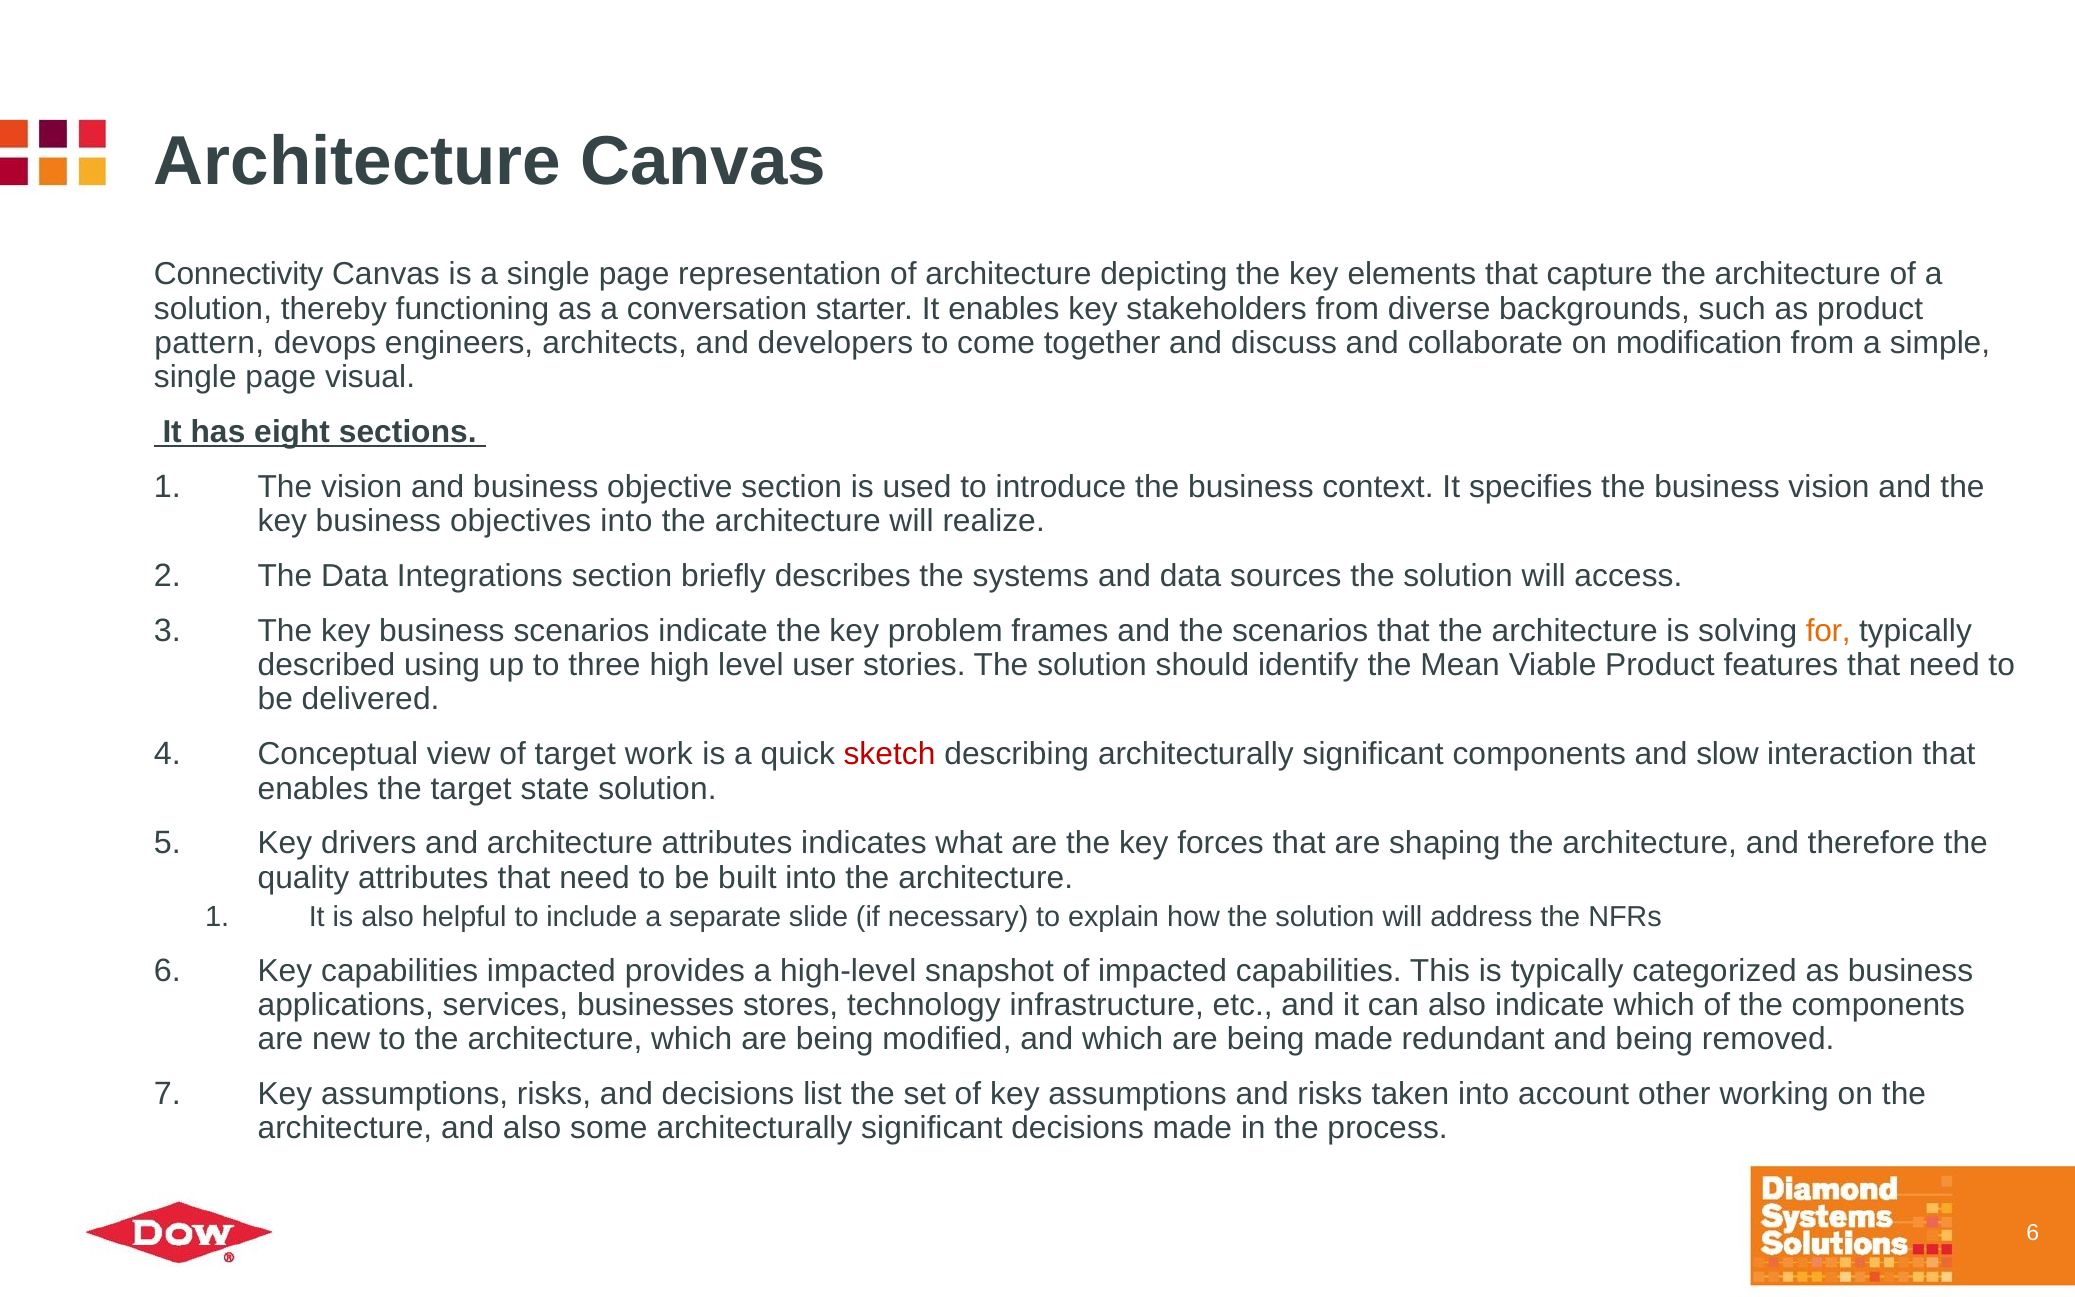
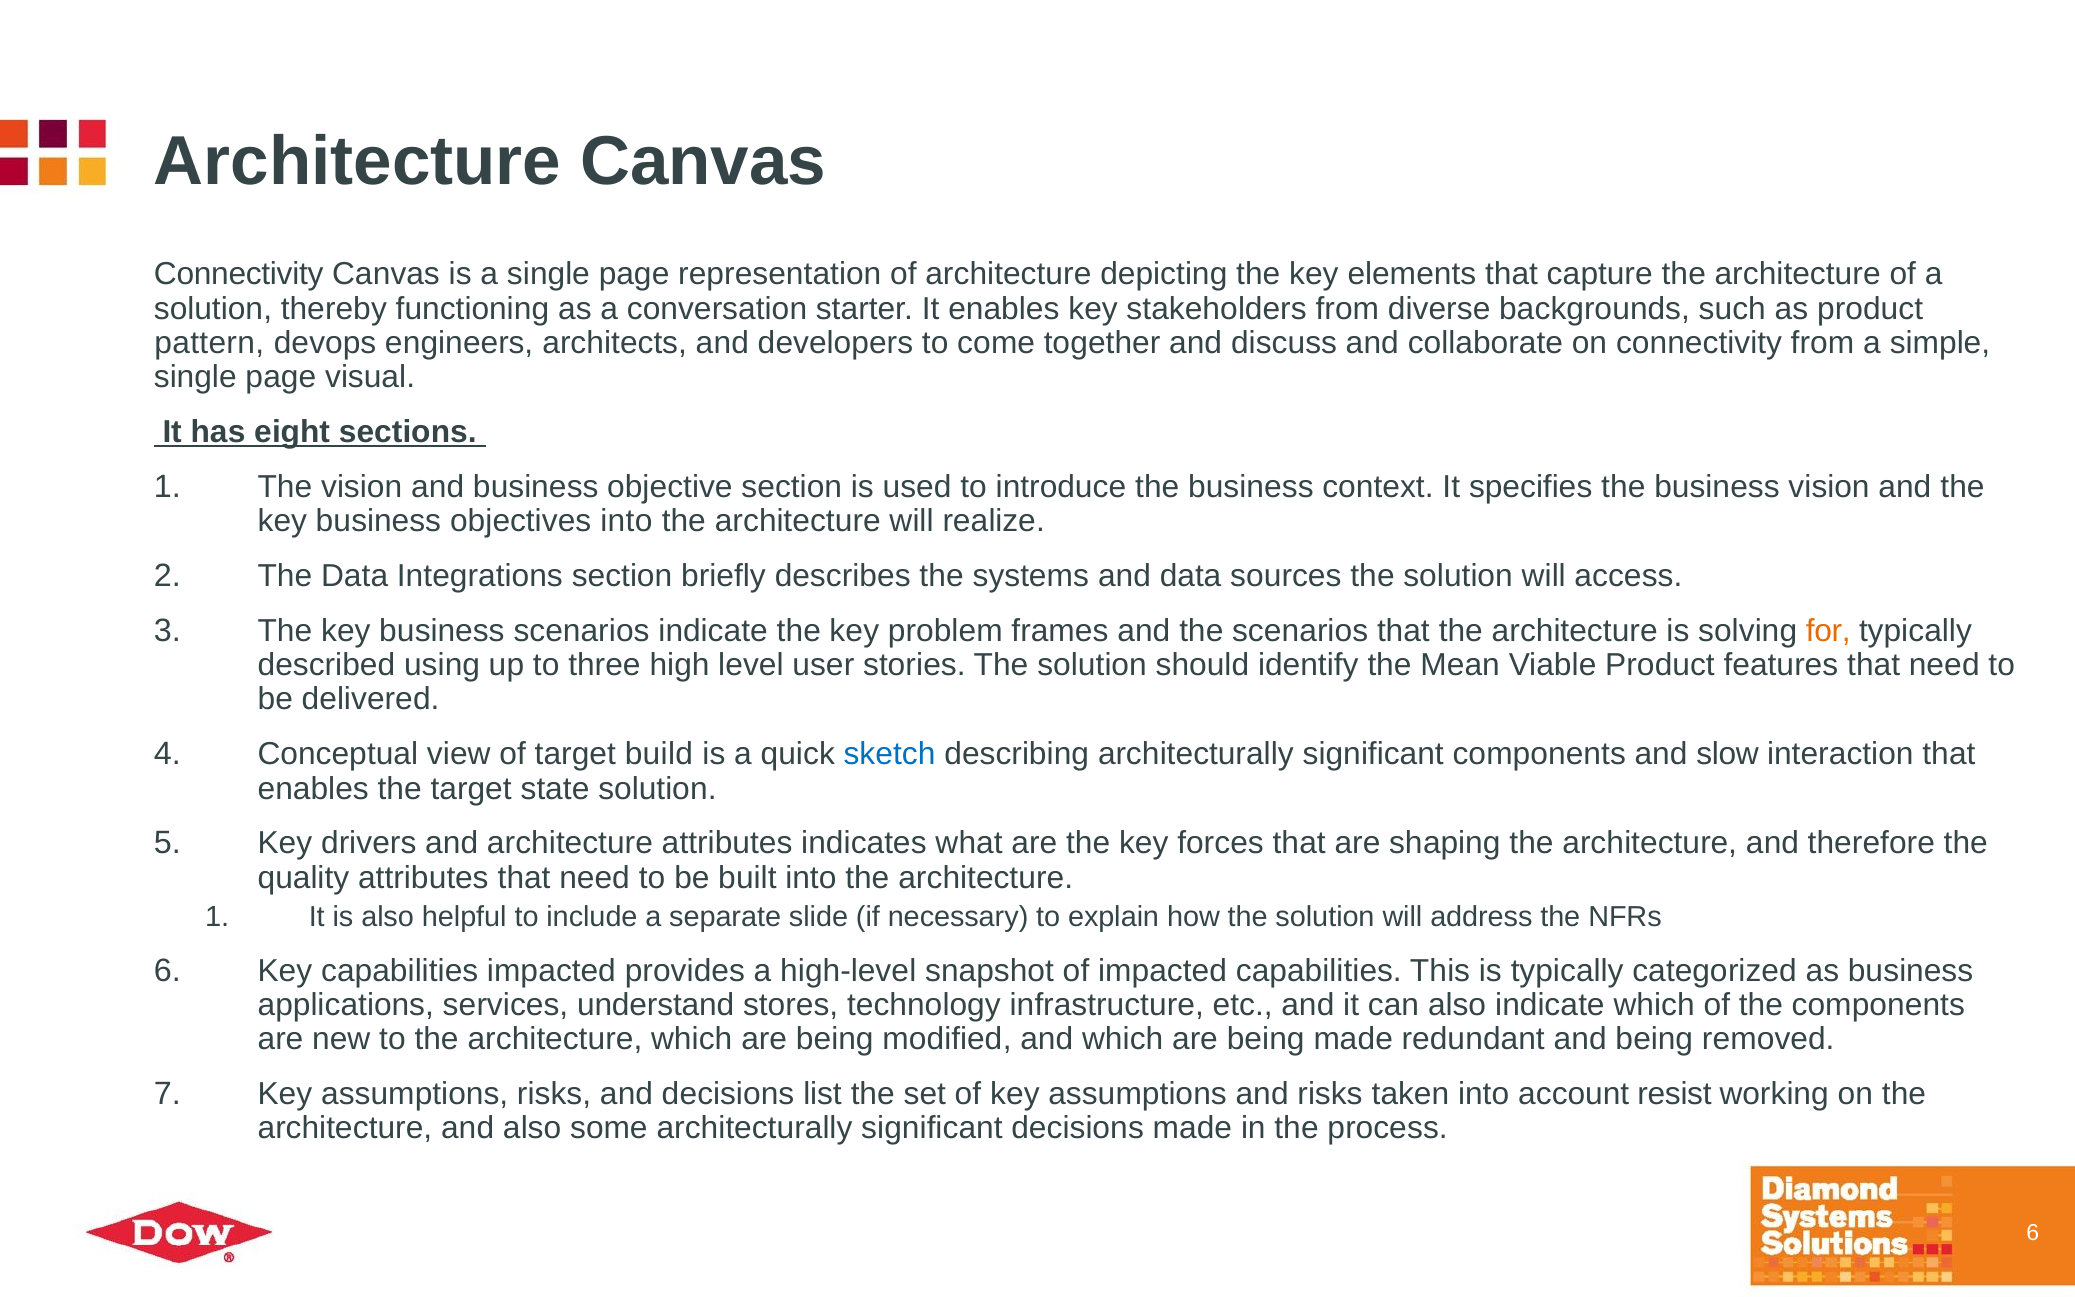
on modification: modification -> connectivity (1699, 343)
work: work -> build (659, 754)
sketch colour: red -> blue (889, 754)
businesses: businesses -> understand (656, 1005)
other: other -> resist (1674, 1094)
